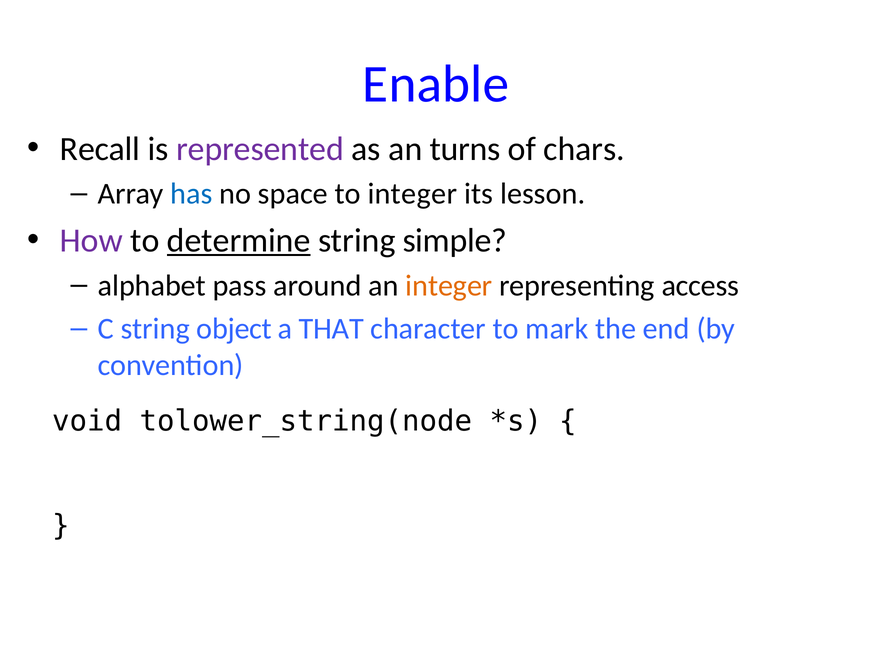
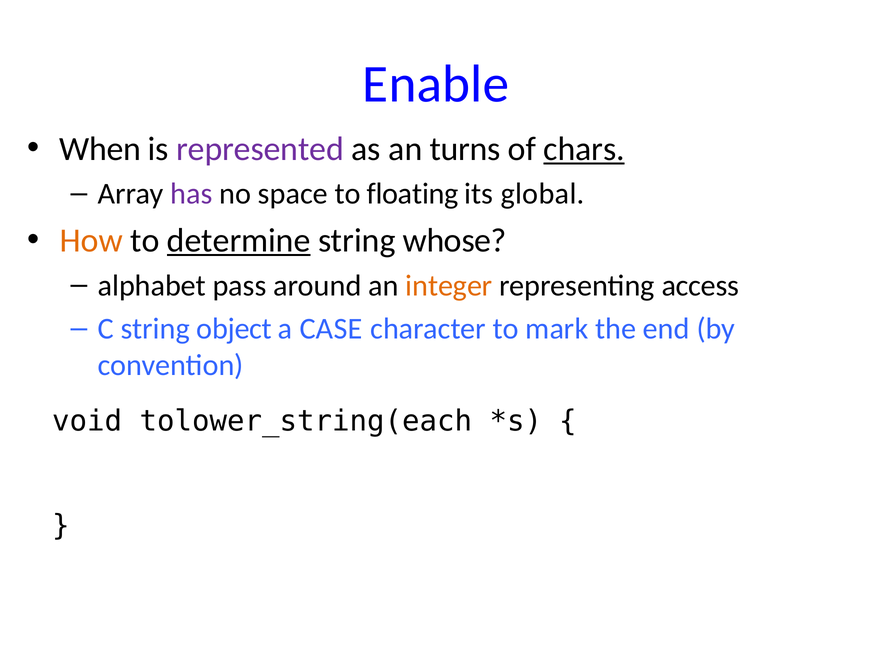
Recall: Recall -> When (100, 149)
chars underline: none -> present (584, 149)
has colour: blue -> purple (191, 194)
to integer: integer -> floating (413, 194)
lesson: lesson -> global (542, 194)
How colour: purple -> orange (91, 241)
simple: simple -> whose (455, 241)
THAT: THAT -> CASE (331, 329)
tolower_string(node: tolower_string(node -> tolower_string(each (306, 421)
